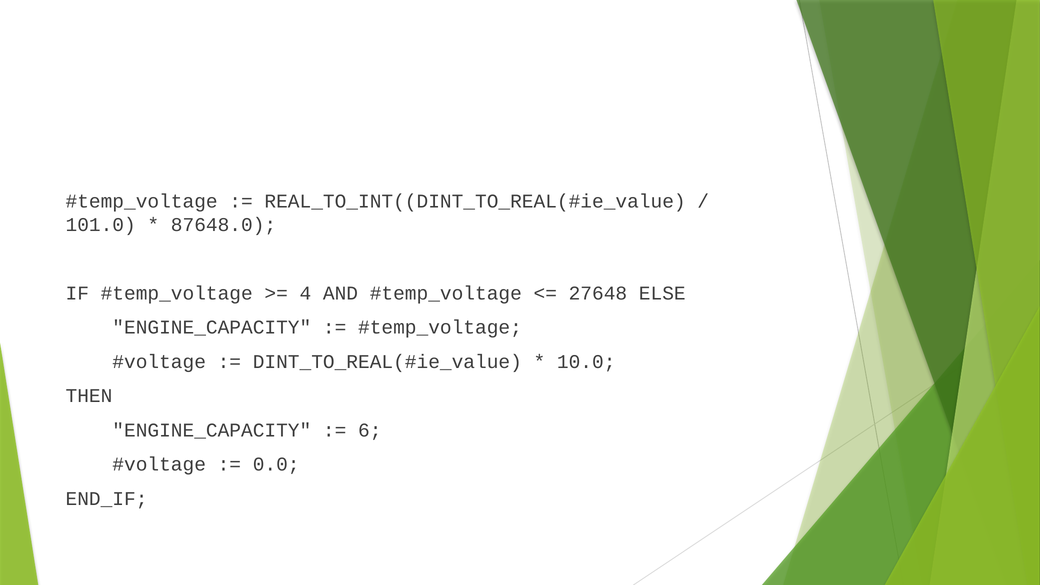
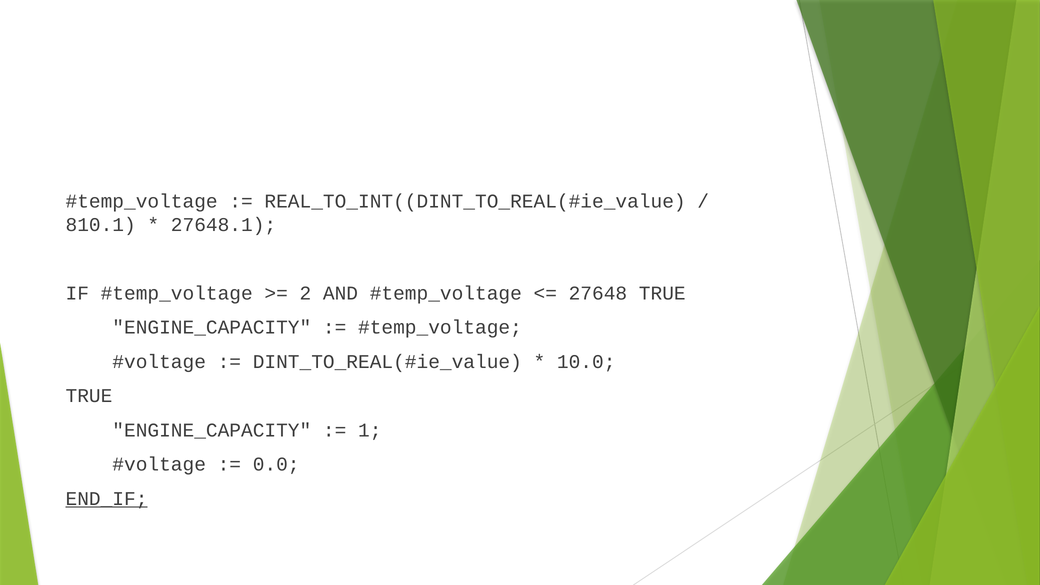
101.0: 101.0 -> 810.1 (101, 225)
87648.0: 87648.0 -> 27648.1 (224, 225)
4: 4 -> 2 (305, 293)
27648 ELSE: ELSE -> TRUE (662, 293)
THEN: THEN -> TRUE (89, 396)
6: 6 -> 1 (370, 430)
END_IF underline: none -> present (107, 499)
